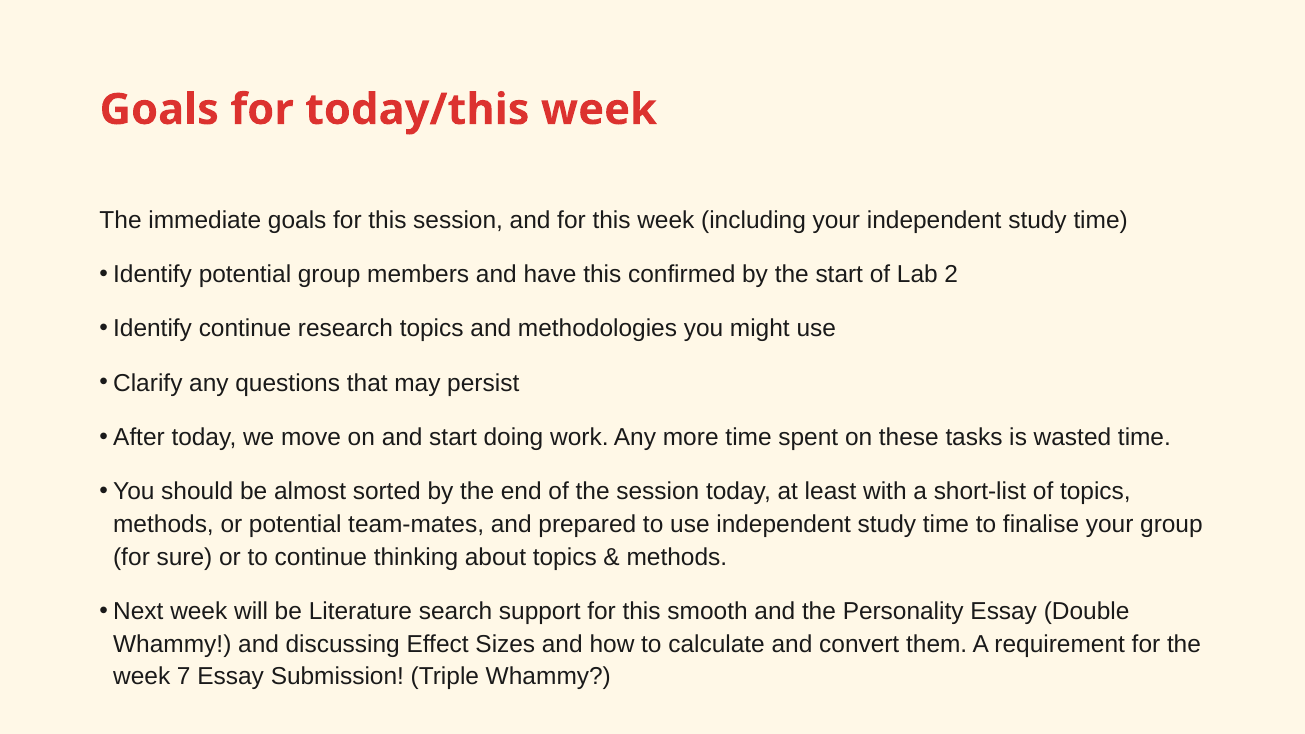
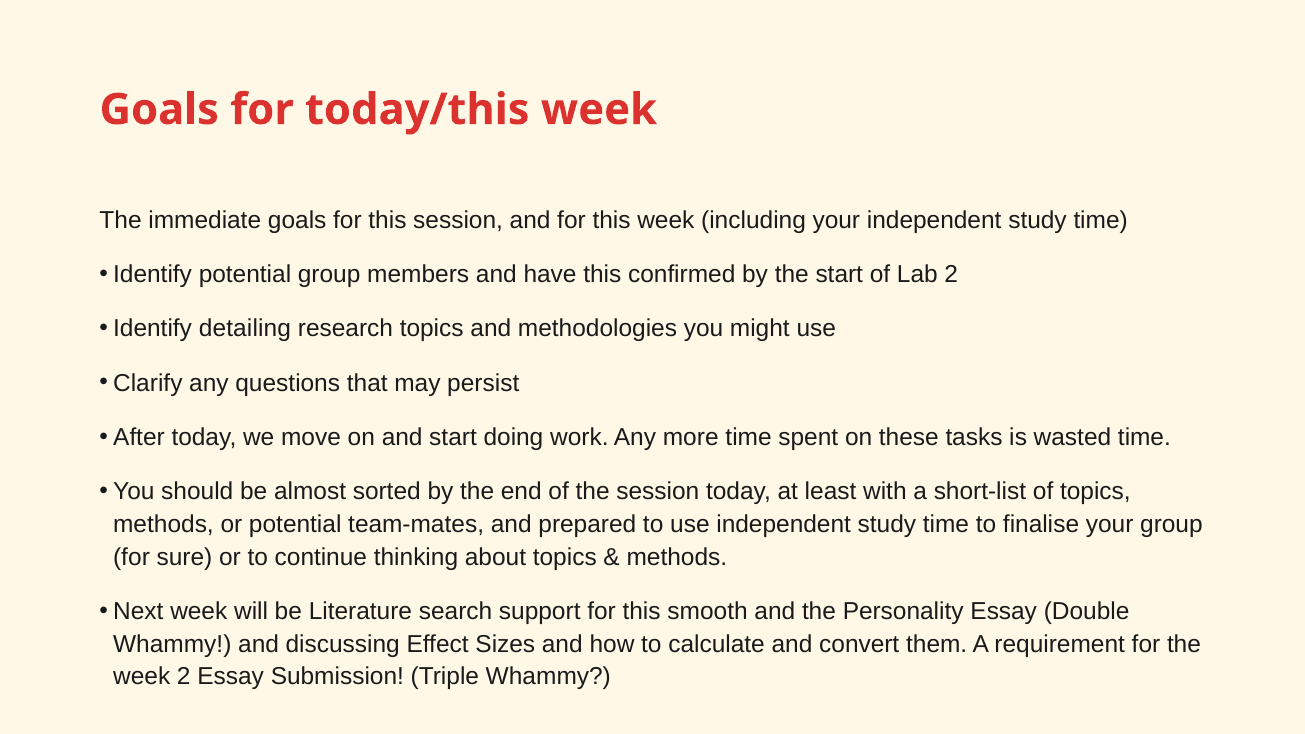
Identify continue: continue -> detailing (245, 329)
week 7: 7 -> 2 (184, 677)
